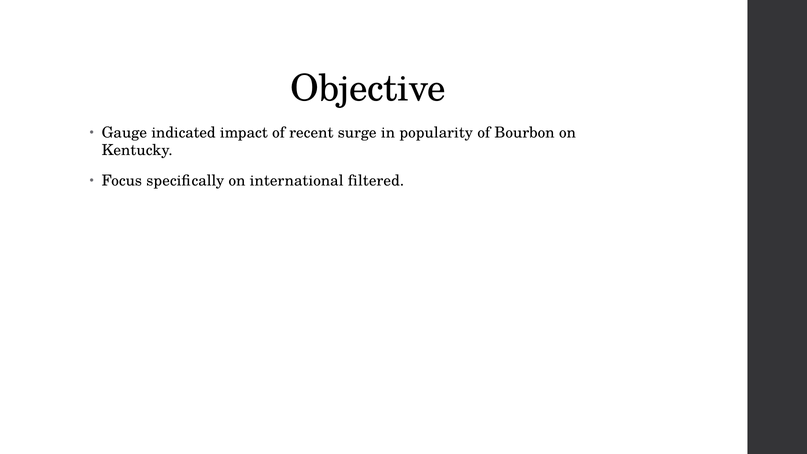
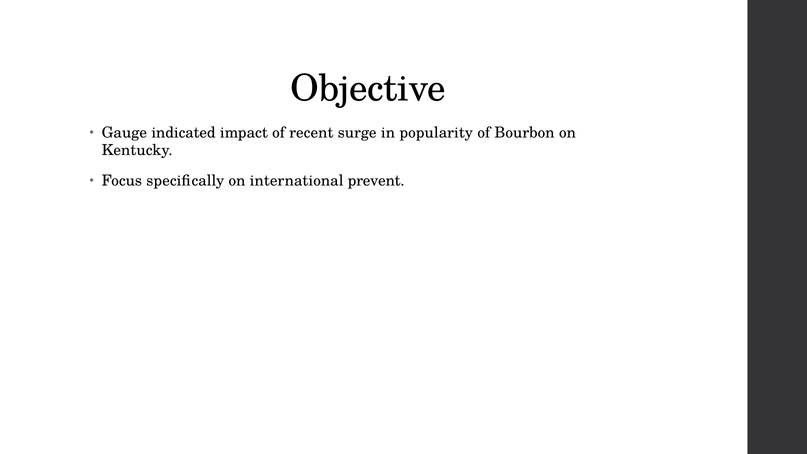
filtered: filtered -> prevent (376, 181)
